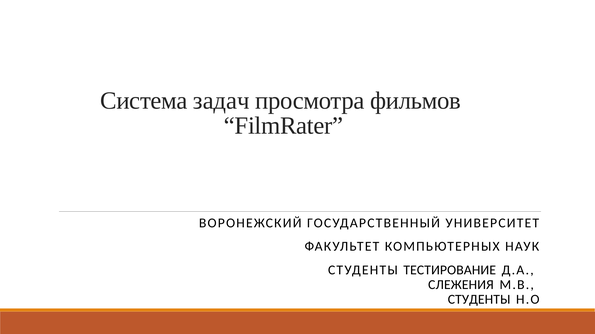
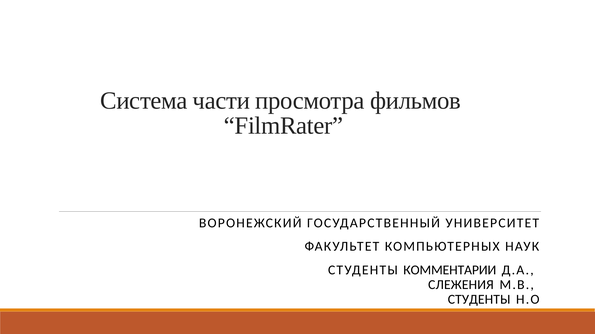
задач: задач -> части (221, 101)
ТЕСТИРОВАНИЕ: ТЕСТИРОВАНИЕ -> КОММЕНТАРИИ (450, 270)
